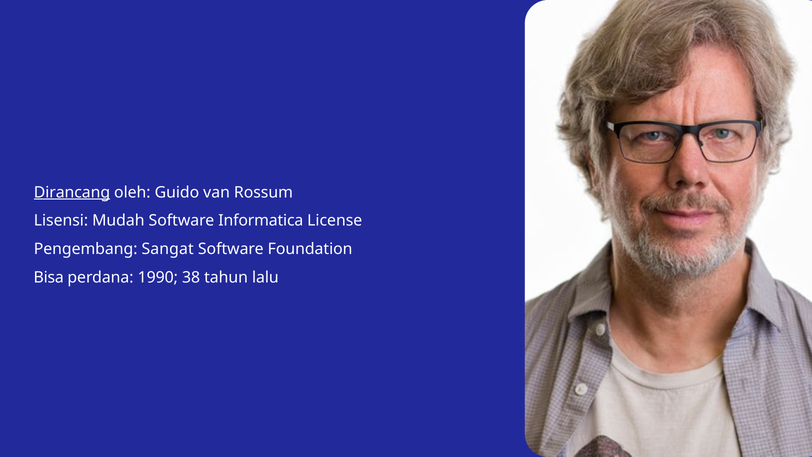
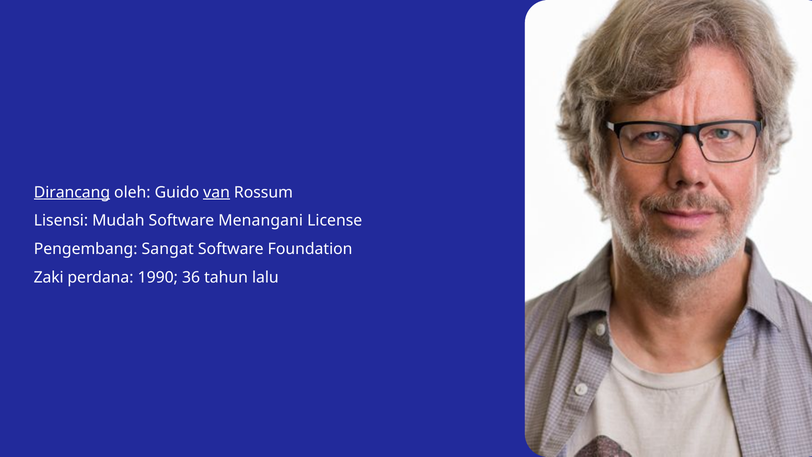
van underline: none -> present (217, 192)
Informatica: Informatica -> Menangani (261, 221)
Bisa: Bisa -> Zaki (49, 278)
38: 38 -> 36 (191, 278)
